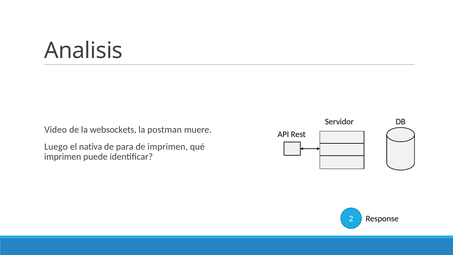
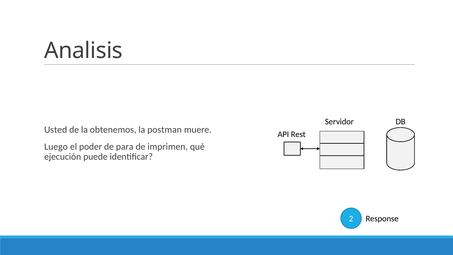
Video: Video -> Usted (56, 130)
websockets: websockets -> obtenemos (113, 130)
nativa: nativa -> poder (91, 147)
imprimen: imprimen -> ejecución (63, 157)
